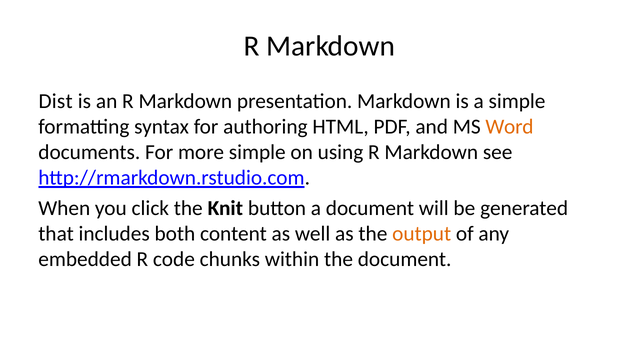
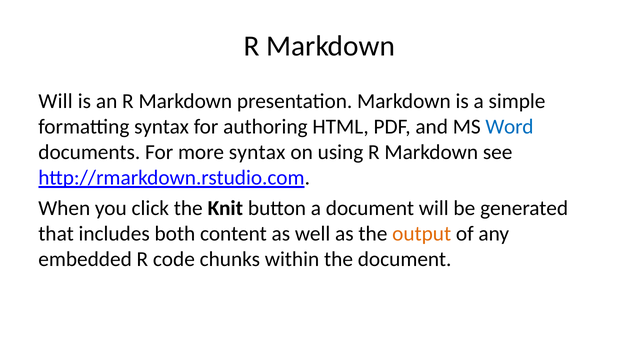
Dist: Dist -> Will (56, 101)
Word colour: orange -> blue (509, 127)
more simple: simple -> syntax (257, 152)
